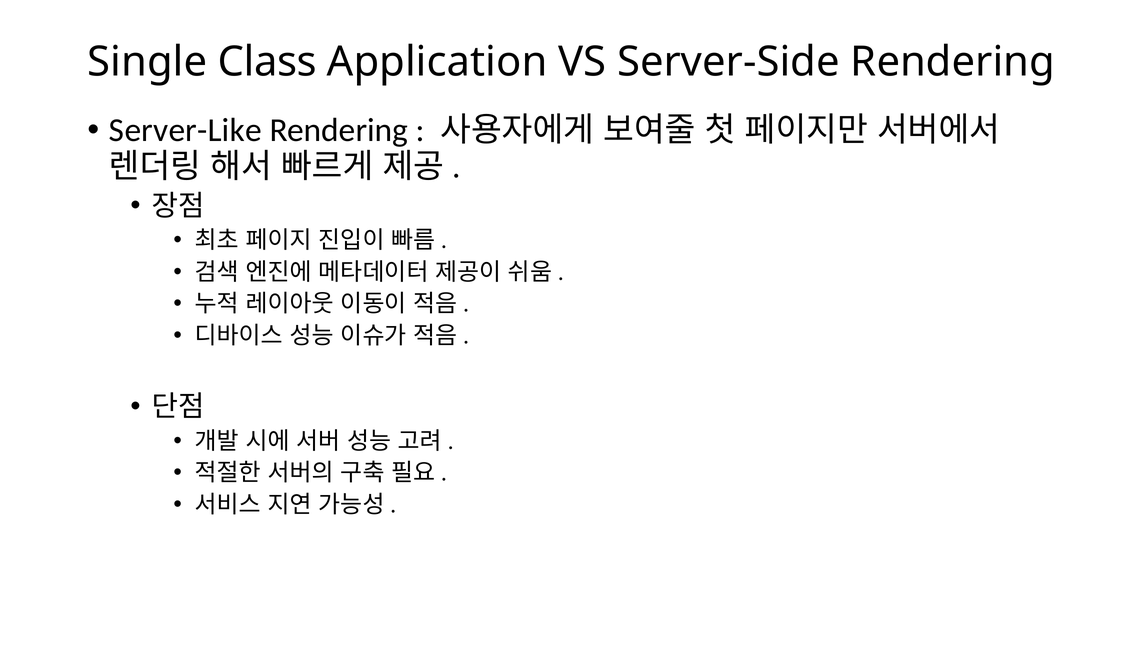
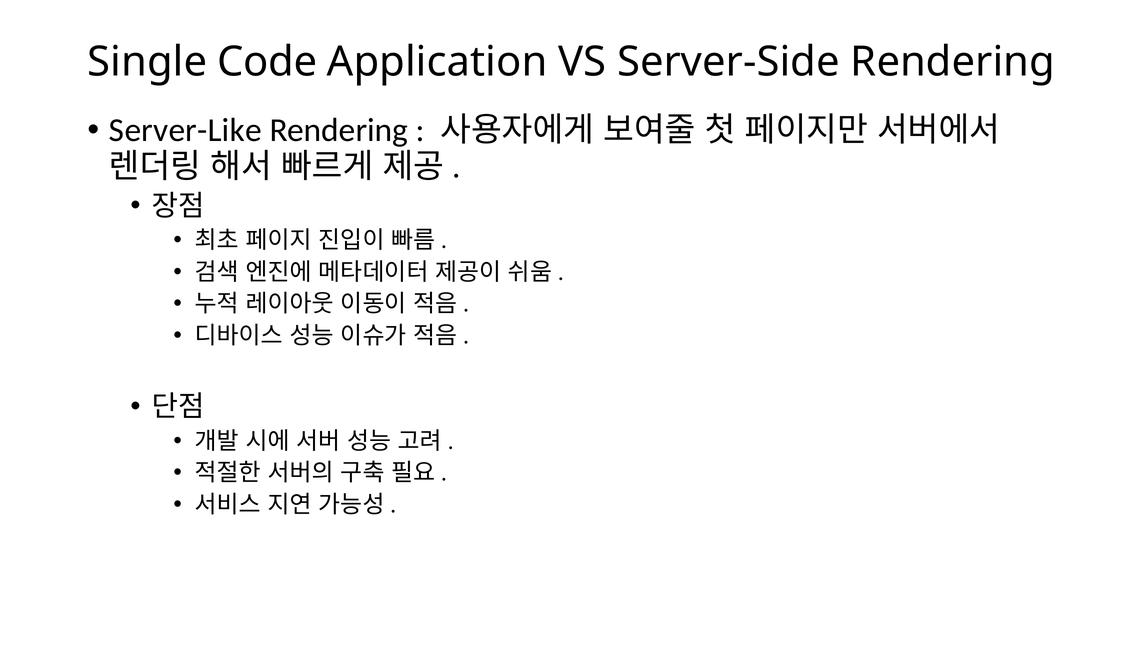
Class: Class -> Code (267, 62)
